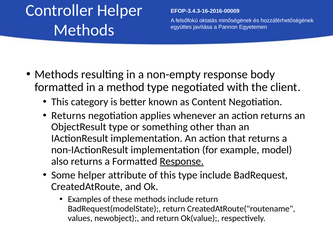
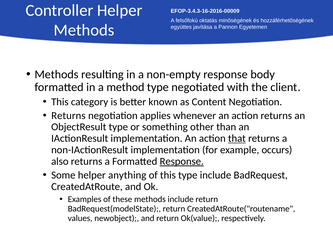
that underline: none -> present (237, 139)
model: model -> occurs (277, 150)
attribute: attribute -> anything (127, 176)
